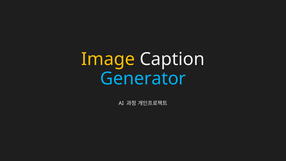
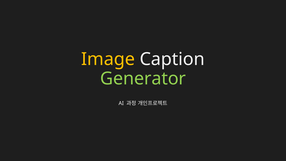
Generator colour: light blue -> light green (143, 78)
